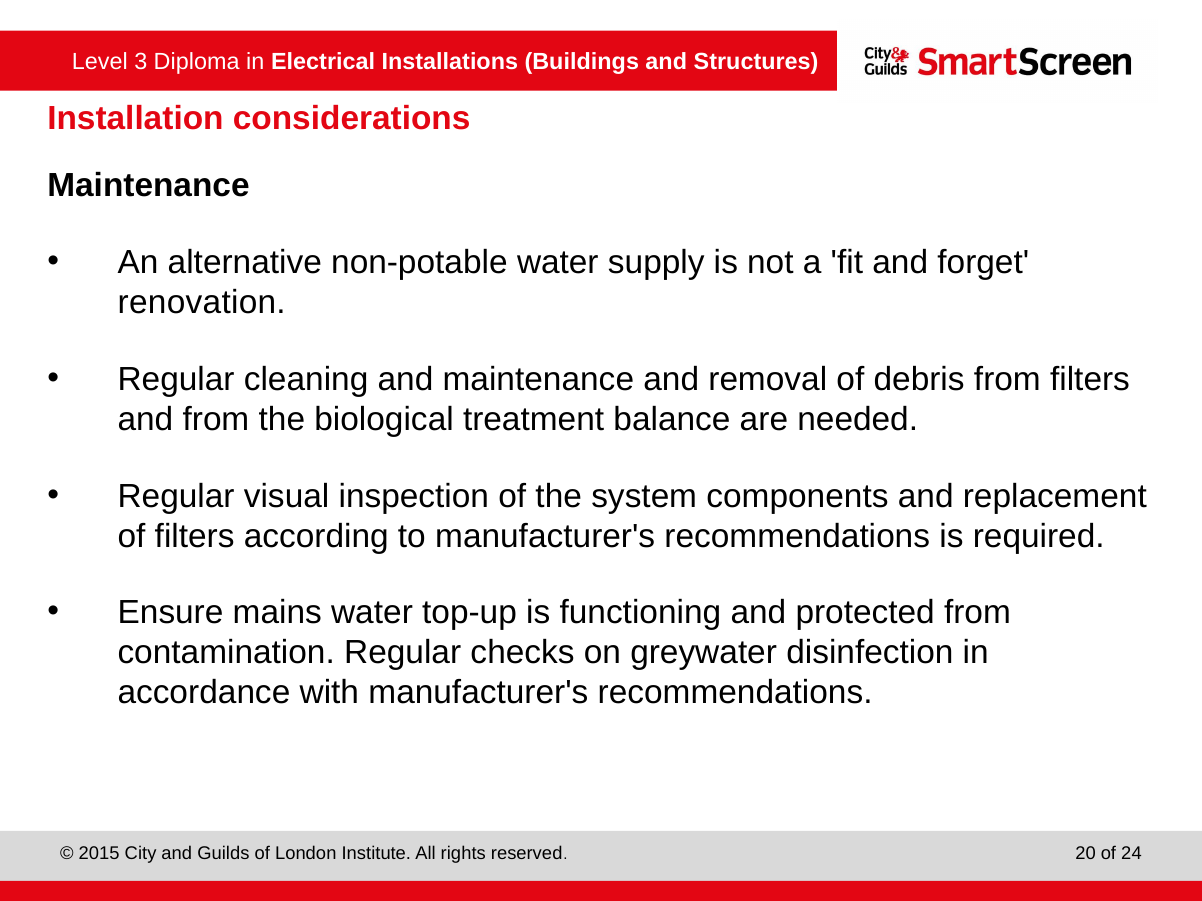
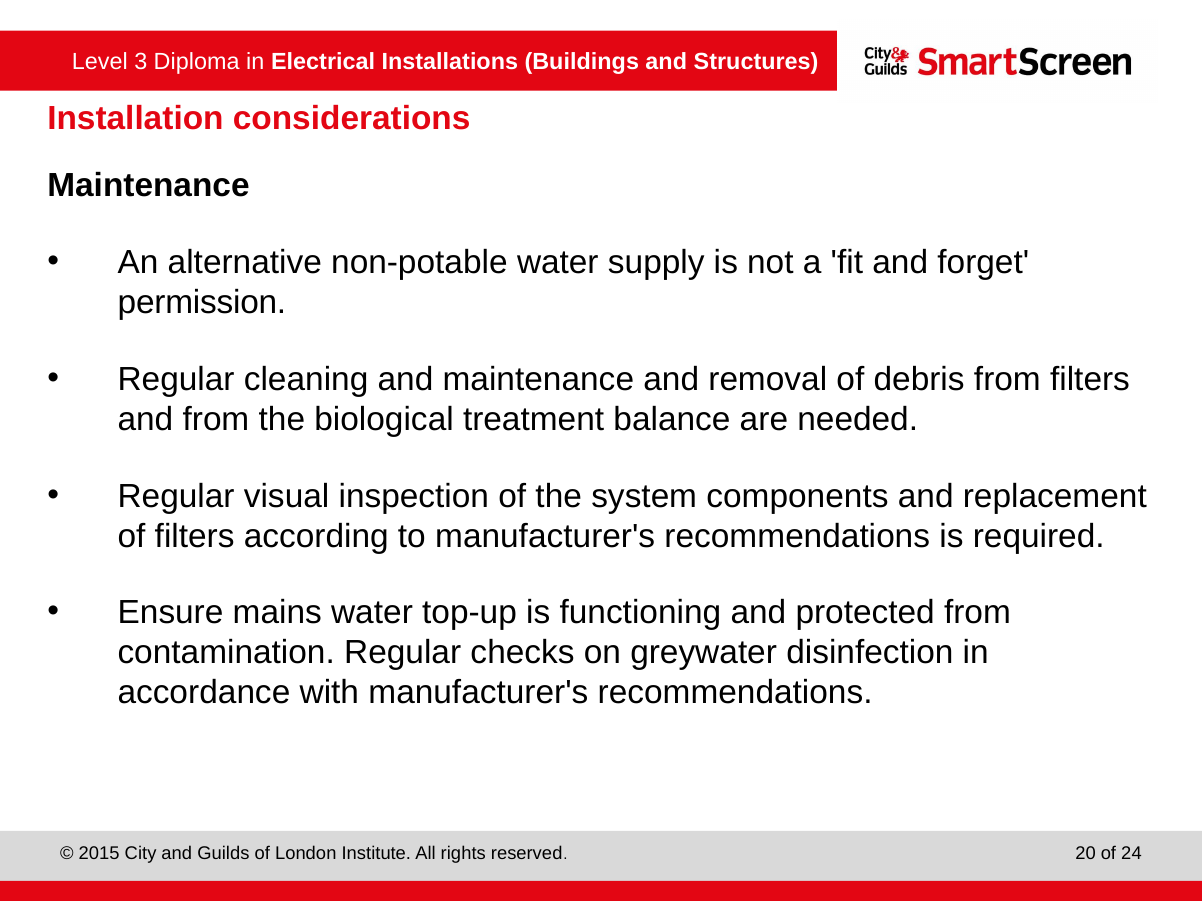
renovation: renovation -> permission (202, 303)
